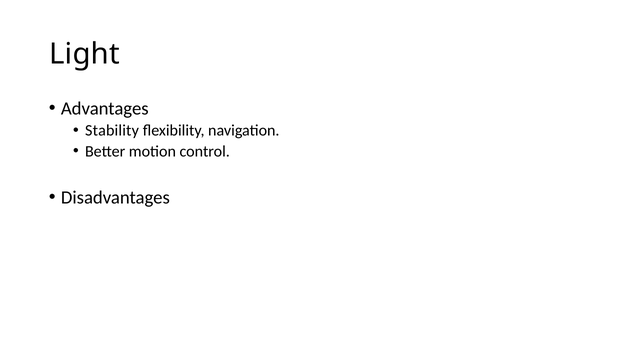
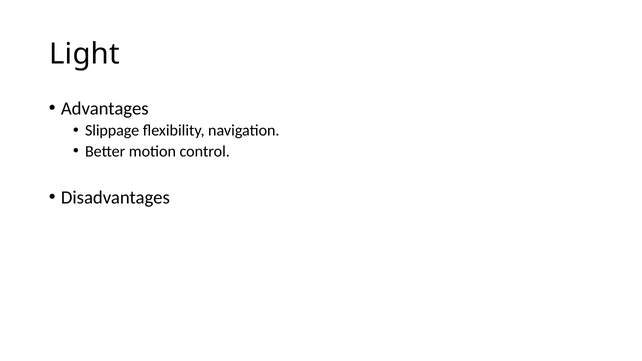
Stability: Stability -> Slippage (112, 131)
